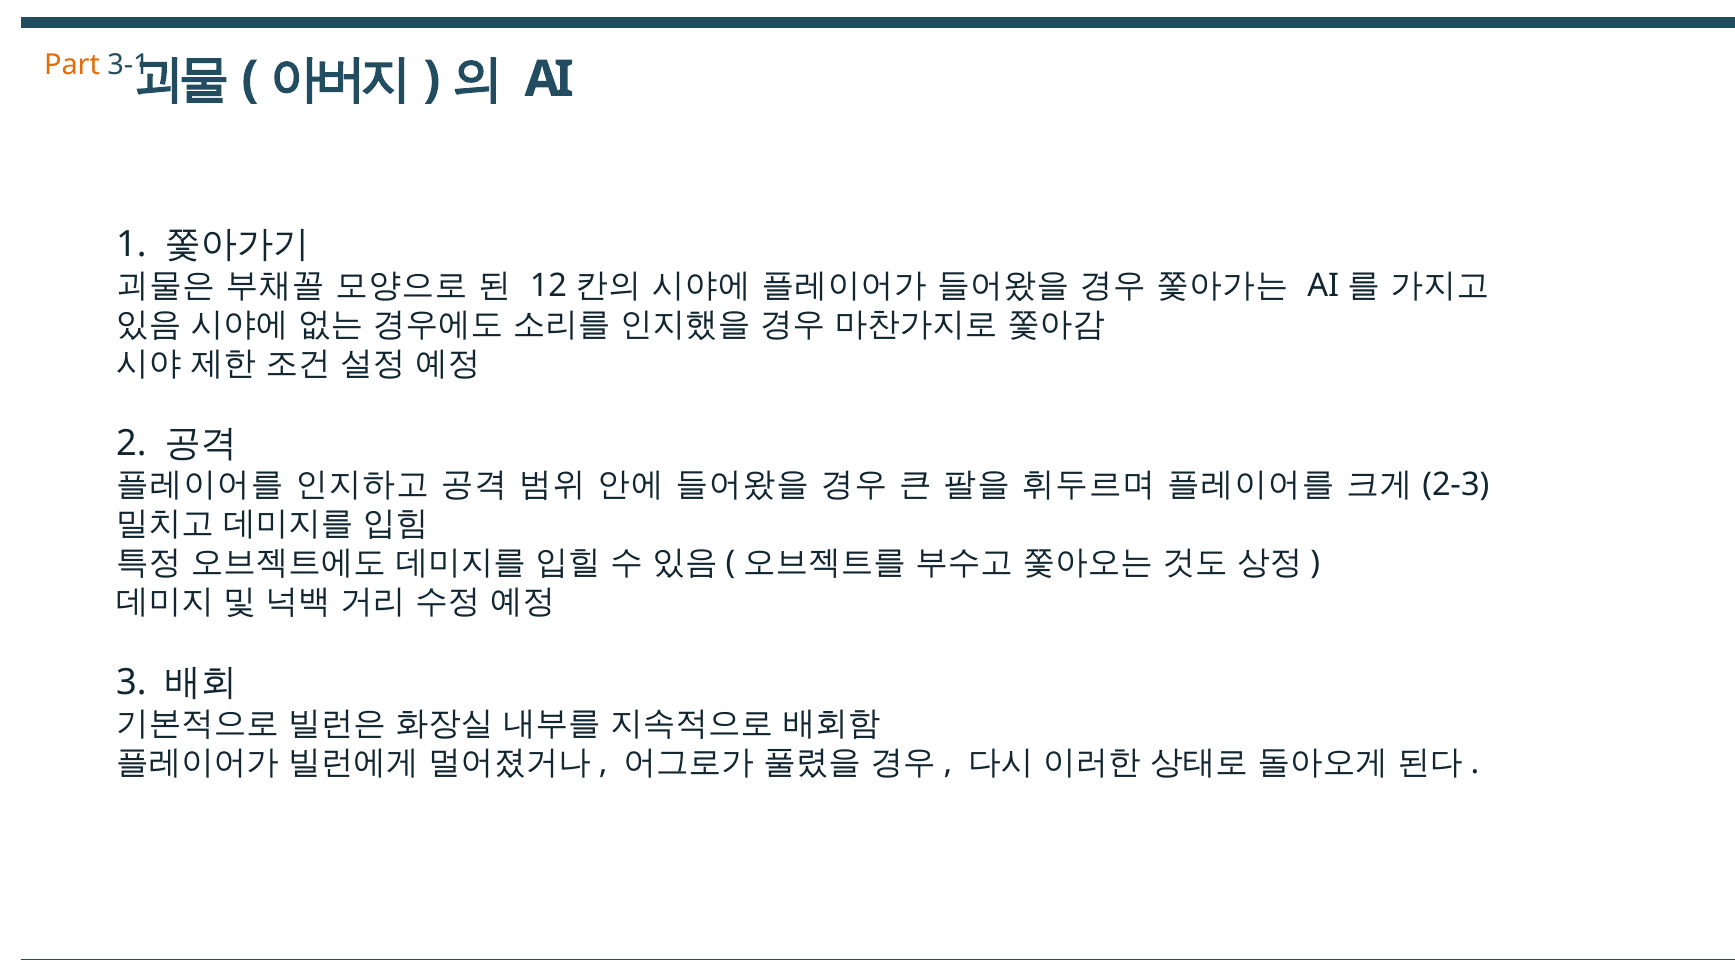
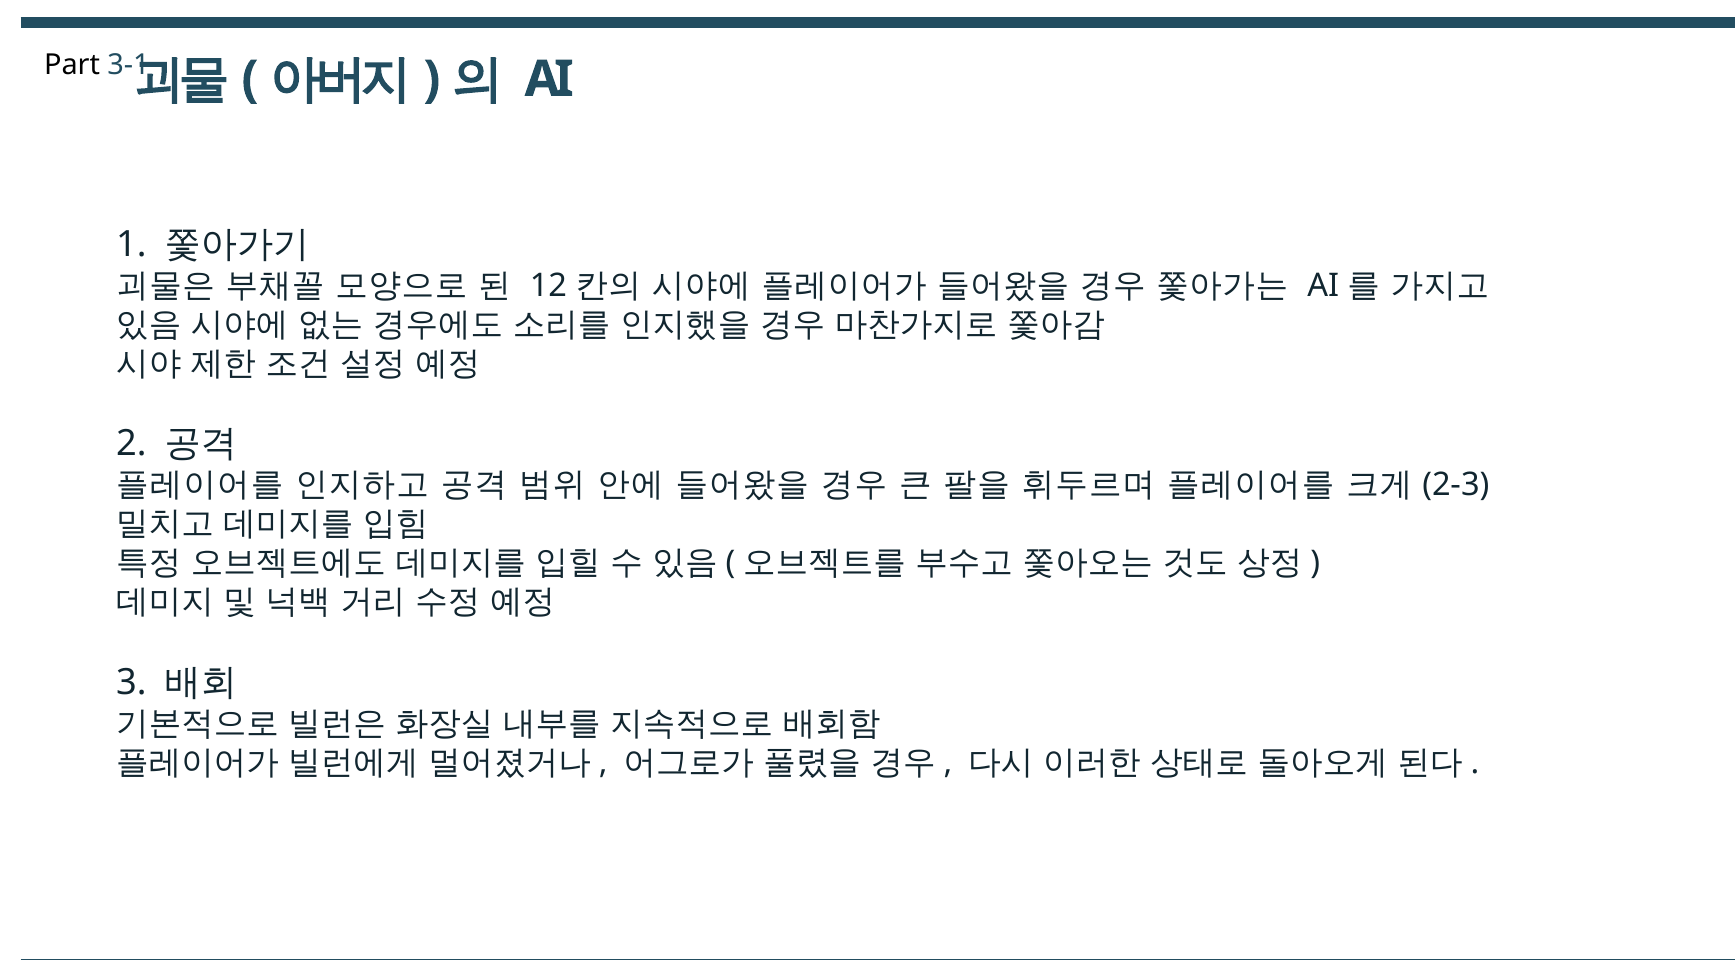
Part colour: orange -> black (72, 65)
